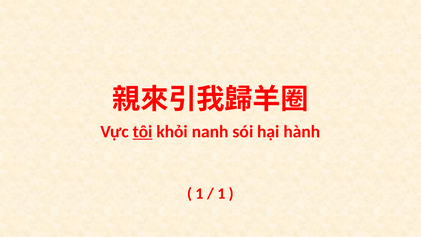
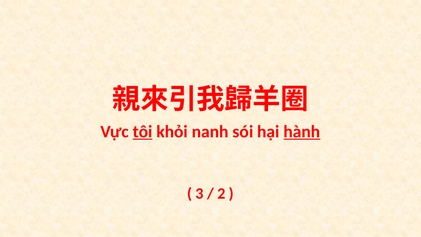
hành underline: none -> present (302, 132)
1: 1 -> 3 (200, 194)
1: 1 -> 2 (221, 194)
